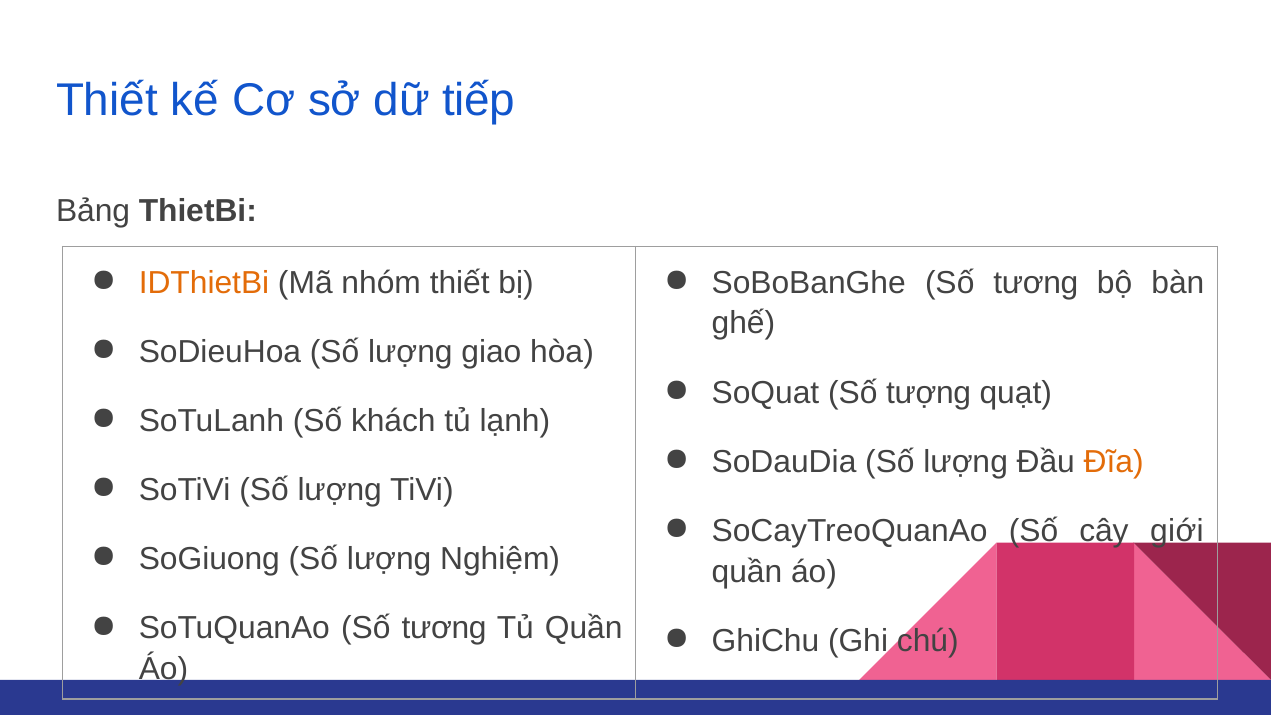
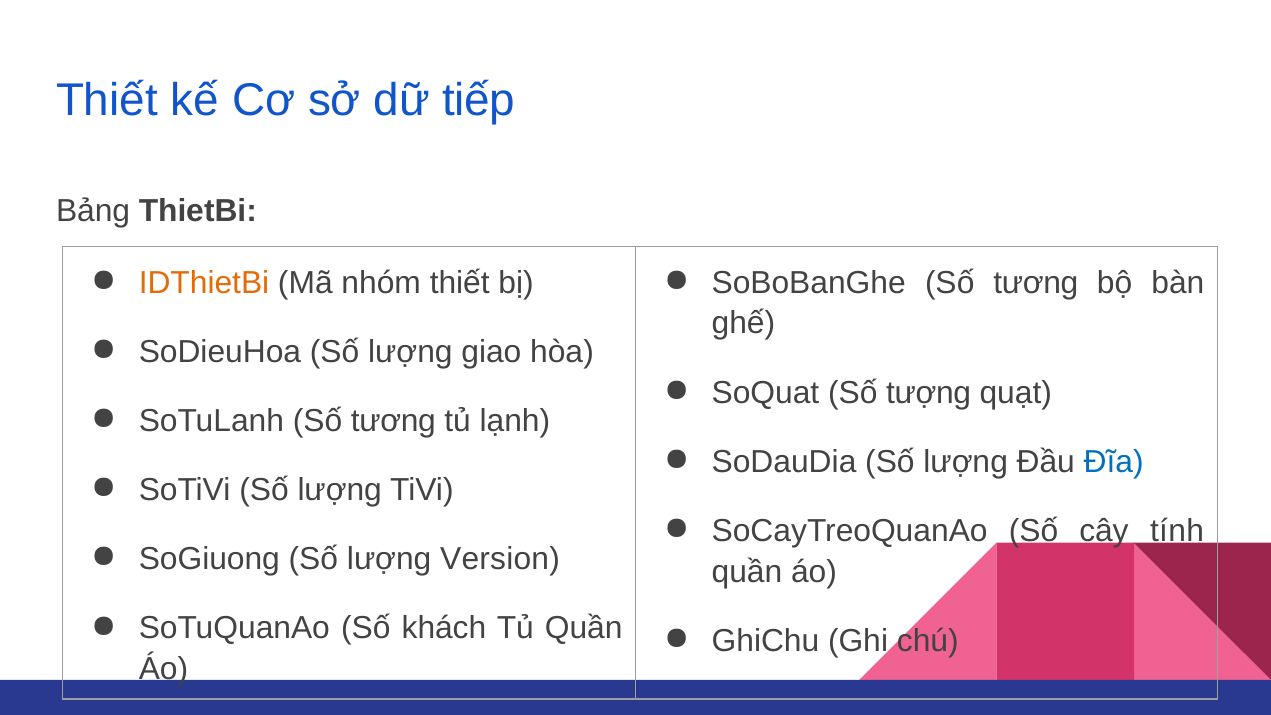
SoTuLanh Số khách: khách -> tương (393, 421)
Đĩa colour: orange -> blue (1114, 462)
giới: giới -> tính (1177, 531)
Nghiệm: Nghiệm -> Version (500, 559)
SoTuQuanAo Số tương: tương -> khách (444, 628)
